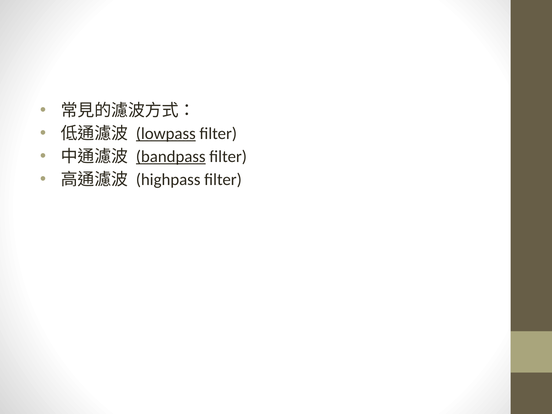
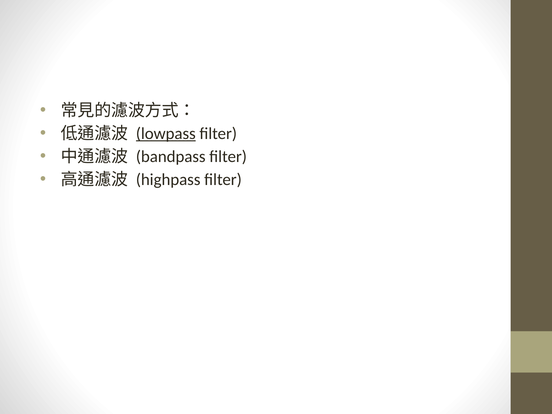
bandpass underline: present -> none (171, 157)
